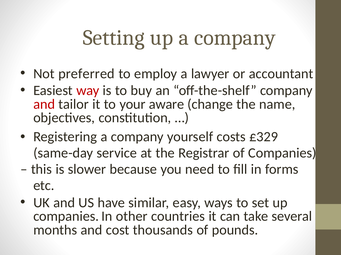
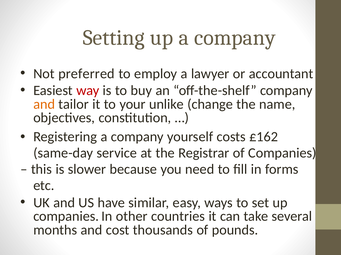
and colour: red -> orange (44, 104)
aware: aware -> unlike (166, 104)
£329: £329 -> £162 (264, 137)
